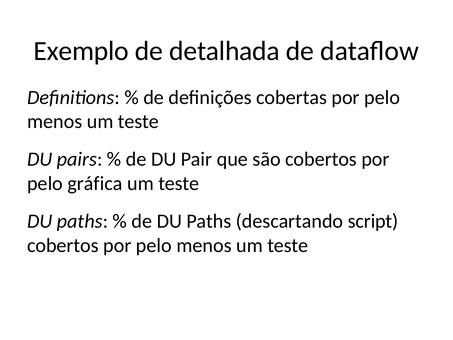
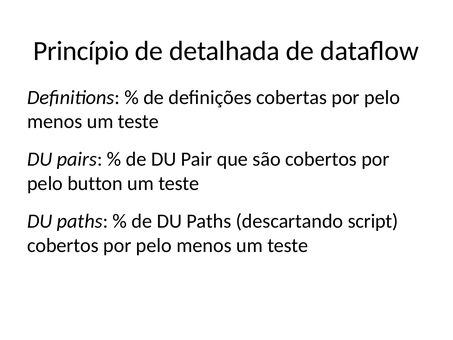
Exemplo: Exemplo -> Princípio (81, 51)
gráfica: gráfica -> button (95, 183)
